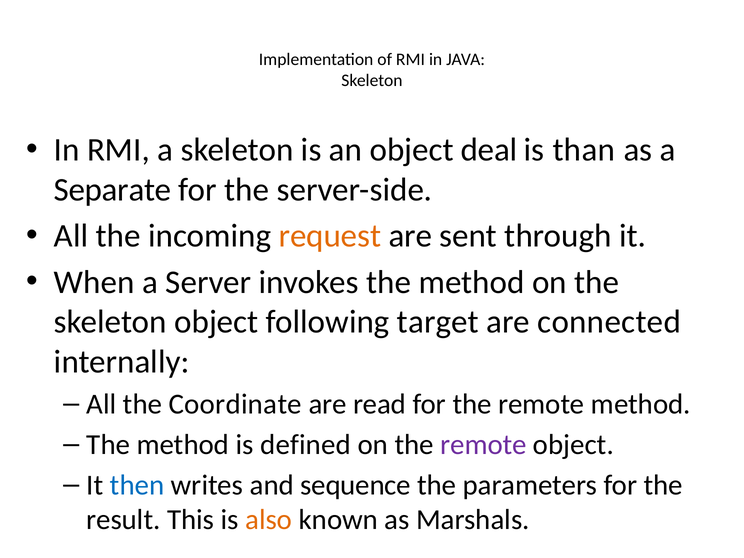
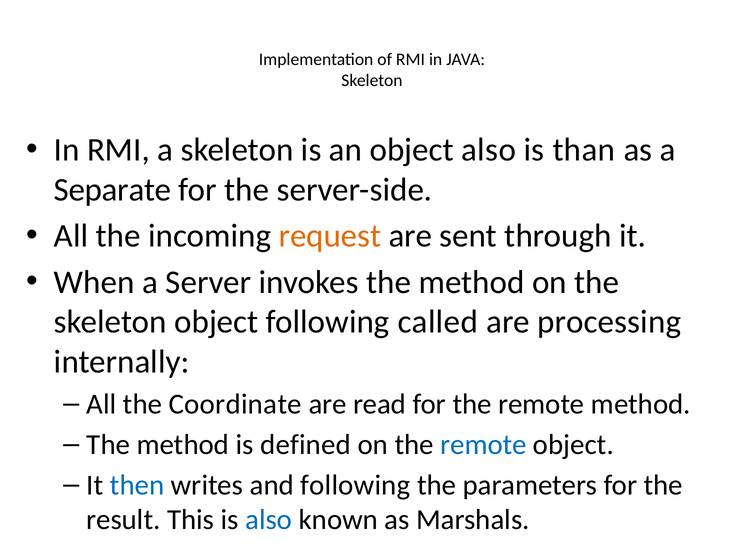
object deal: deal -> also (489, 150)
target: target -> called (438, 322)
connected: connected -> processing (609, 322)
remote colour: purple -> blue (483, 445)
and sequence: sequence -> following (355, 485)
also colour: orange -> blue (269, 520)
